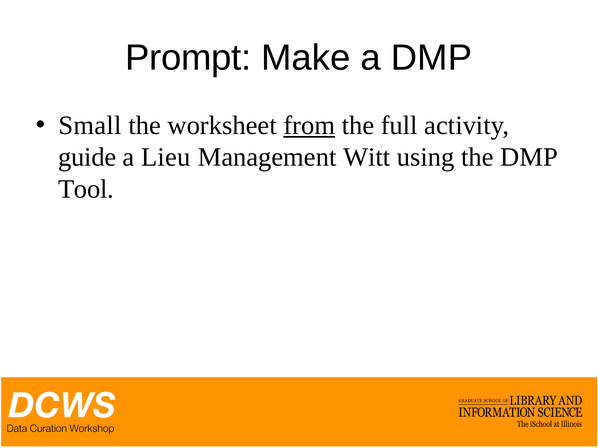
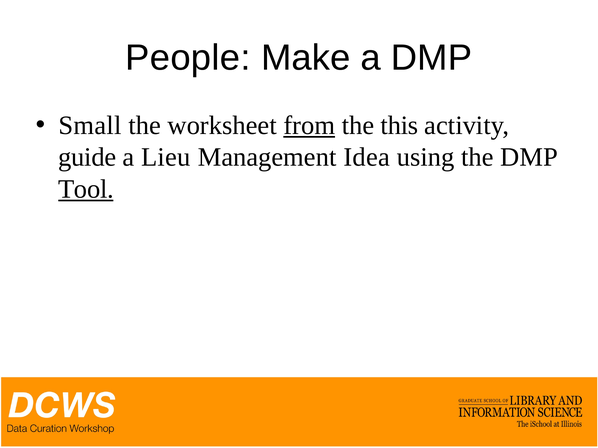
Prompt: Prompt -> People (188, 58)
full: full -> this (399, 125)
Witt: Witt -> Idea (367, 157)
Tool underline: none -> present (86, 189)
